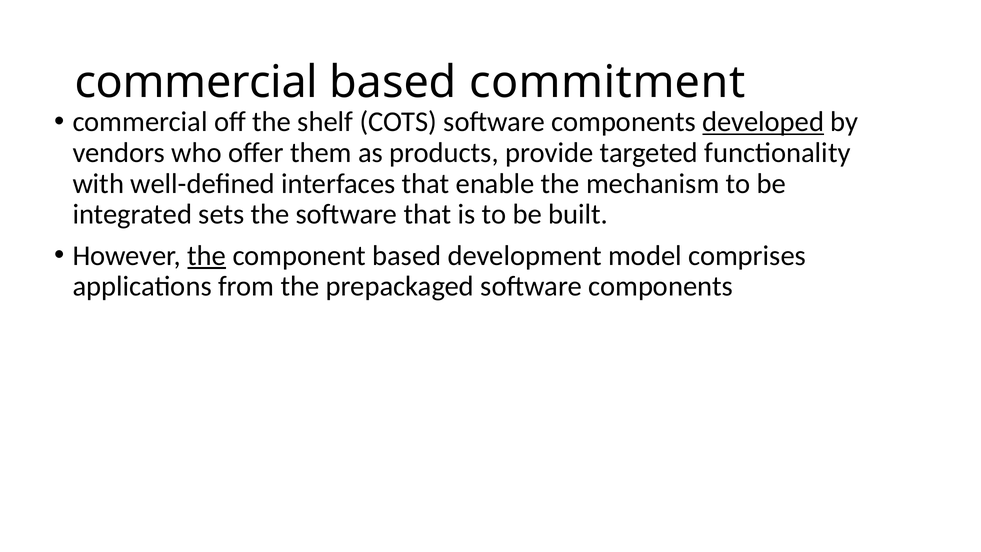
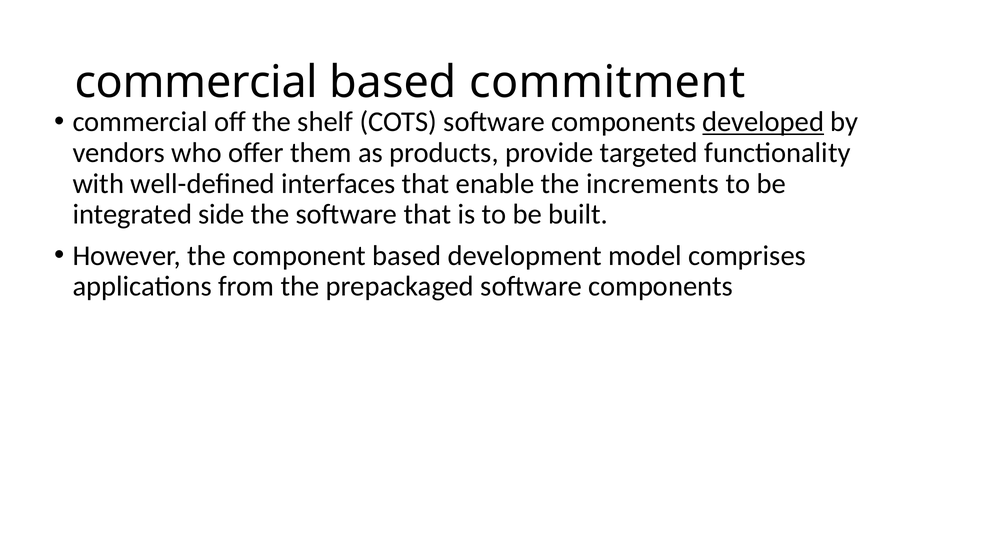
mechanism: mechanism -> increments (653, 184)
sets: sets -> side (221, 214)
the underline: present -> none (207, 256)
